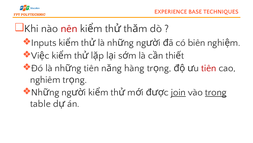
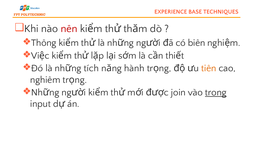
Inputs: Inputs -> Thông (44, 43)
tiên: tiên -> tích (91, 68)
hàng: hàng -> hành (134, 68)
tiên colour: red -> orange (209, 68)
join underline: present -> none (178, 92)
table: table -> input (41, 103)
